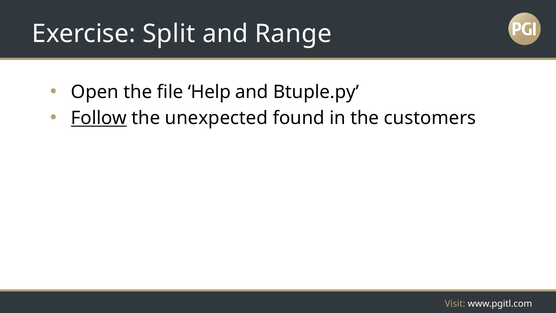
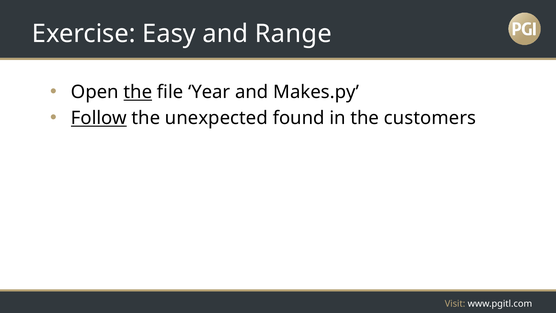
Split: Split -> Easy (169, 34)
the underline: none -> present (138, 92)
Help: Help -> Year (209, 92)
Btuple.py: Btuple.py -> Makes.py (316, 92)
